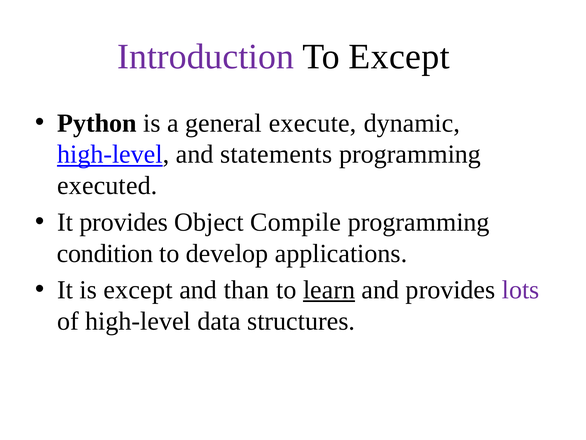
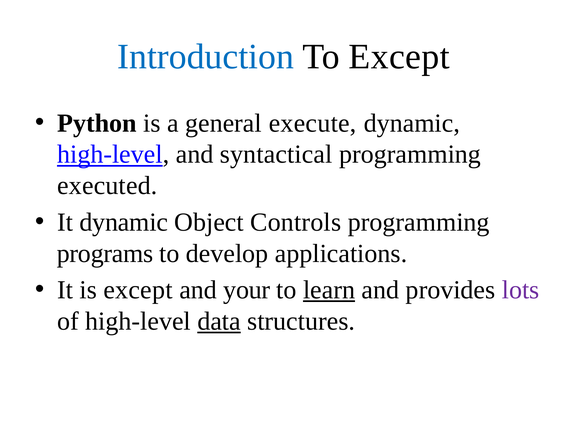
Introduction colour: purple -> blue (206, 57)
statements: statements -> syntactical (276, 154)
It provides: provides -> dynamic (124, 222)
Compile: Compile -> Controls (296, 222)
condition: condition -> programs (105, 253)
than: than -> your (247, 290)
data underline: none -> present (219, 321)
